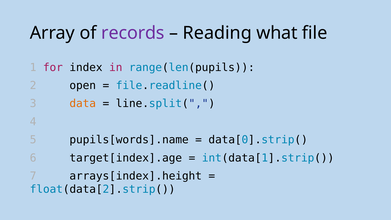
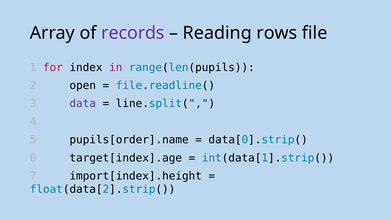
what: what -> rows (277, 33)
data colour: orange -> purple (83, 104)
pupils[words].name: pupils[words].name -> pupils[order].name (129, 140)
arrays[index].height: arrays[index].height -> import[index].height (136, 176)
